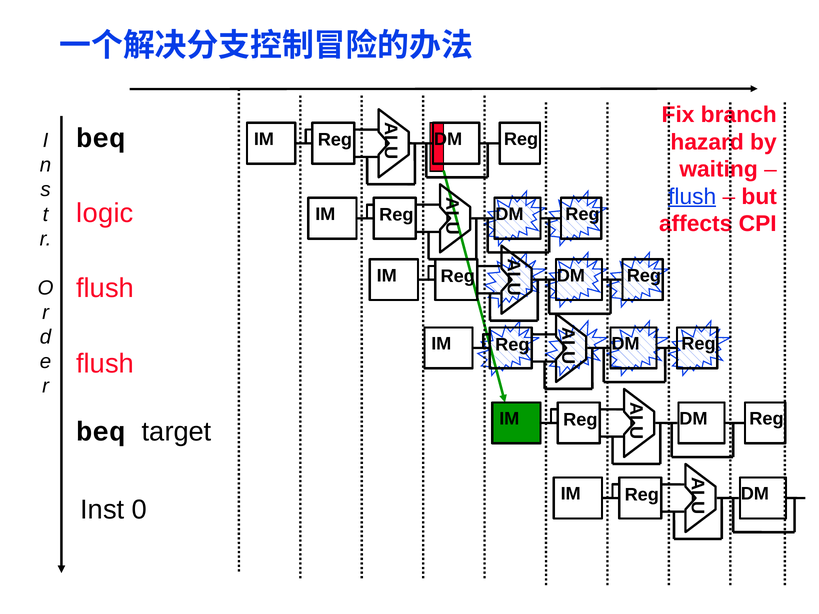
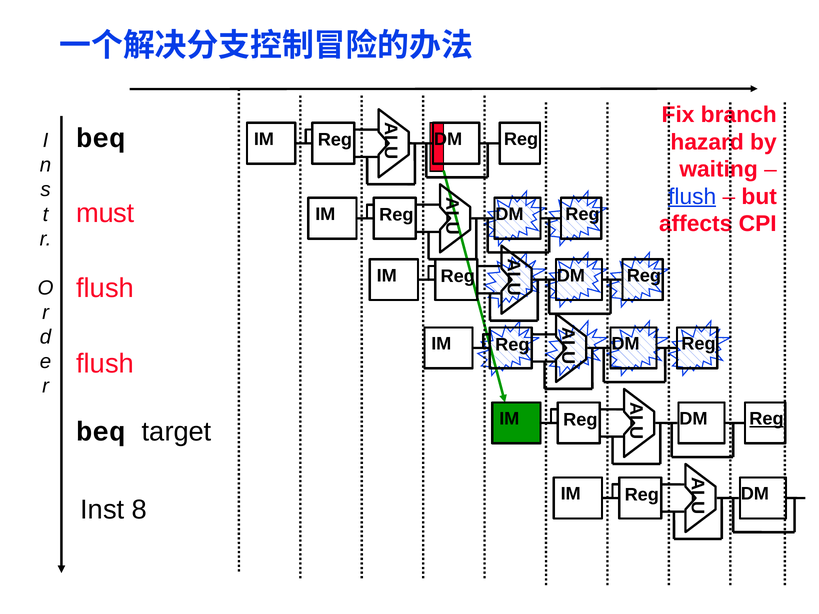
logic: logic -> must (105, 213)
Reg underline: none -> present (766, 419)
0: 0 -> 8 (139, 510)
